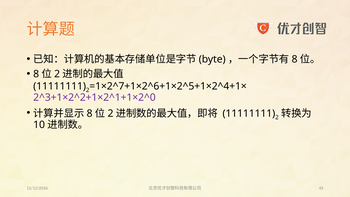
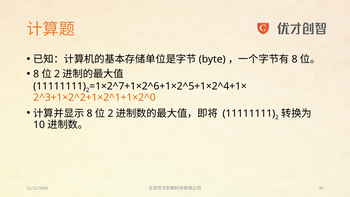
2^3+1×2^2+1×2^1+1×2^0 colour: purple -> orange (94, 97)
